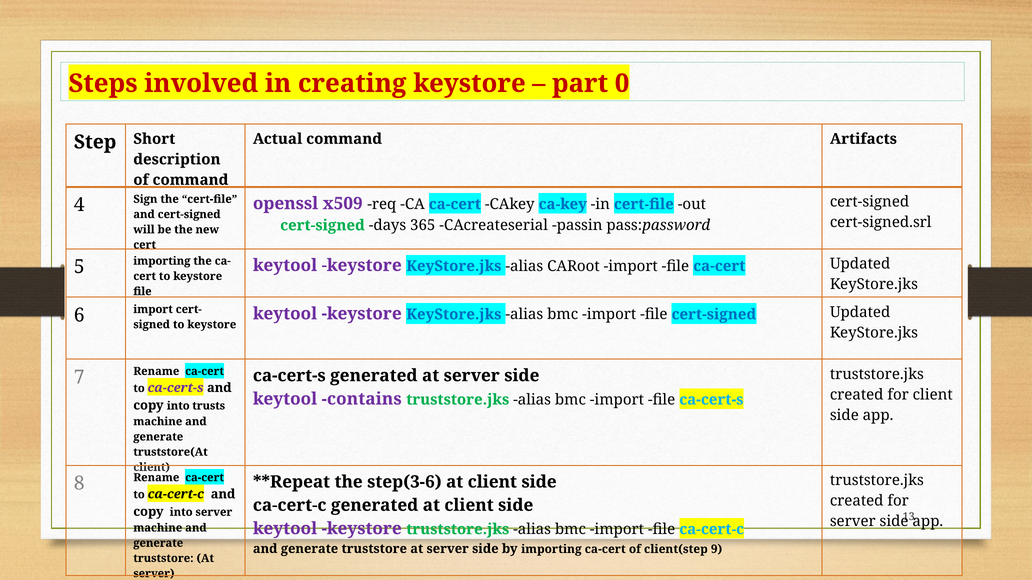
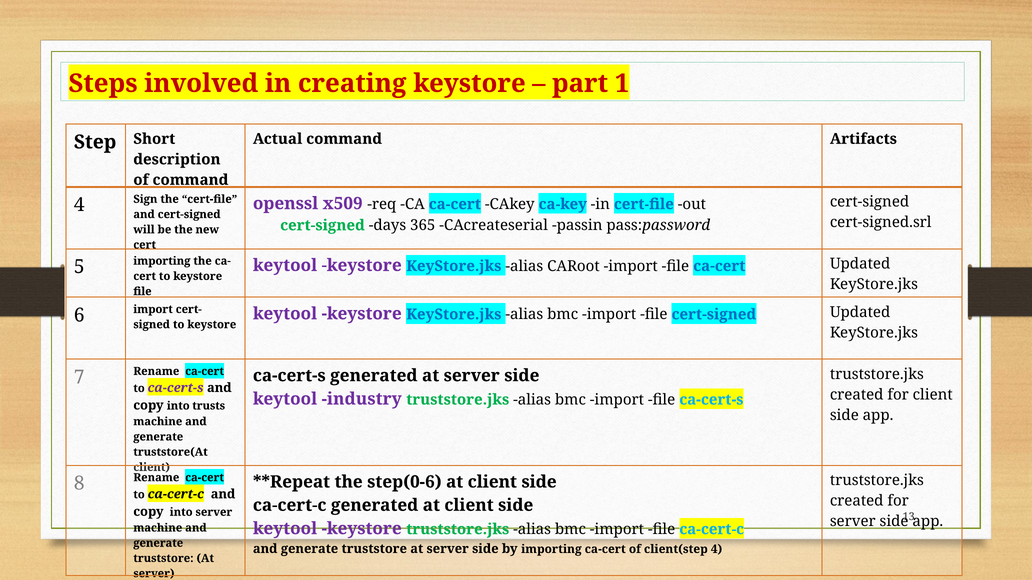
0: 0 -> 1 (622, 83)
contains: contains -> industry (362, 399)
step(3-6: step(3-6 -> step(0-6 (404, 482)
client(step 9: 9 -> 4 (717, 550)
